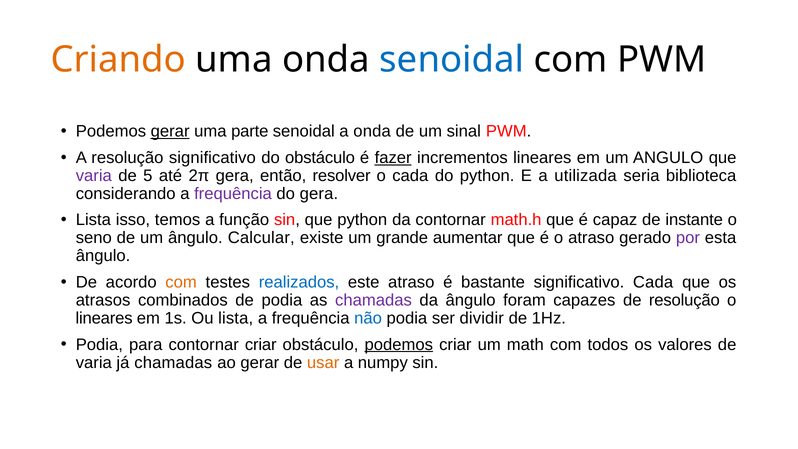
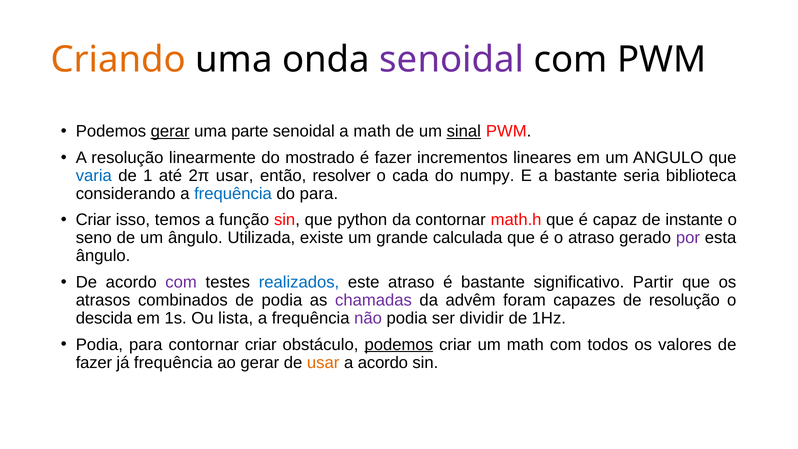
senoidal colour: blue -> purple (452, 60)
a onda: onda -> math (372, 131)
sinal underline: none -> present (464, 131)
resolução significativo: significativo -> linearmente (212, 158)
do obstáculo: obstáculo -> mostrado (320, 158)
fazer underline: present -> none (393, 158)
varia colour: purple -> blue (94, 176)
5: 5 -> 1 (148, 176)
2π gera: gera -> usar (235, 176)
do python: python -> numpy (487, 176)
a utilizada: utilizada -> bastante (586, 176)
frequência colour: purple -> blue (233, 194)
do gera: gera -> para (319, 194)
Lista: Lista -> Criar (93, 220)
Calcular: Calcular -> Utilizada (261, 238)
aumentar: aumentar -> calculada (468, 238)
com colour: orange -> purple (181, 282)
significativo Cada: Cada -> Partir (653, 282)
da ângulo: ângulo -> advêm (471, 300)
lineares: lineares -> descida (104, 318)
não colour: blue -> purple (368, 318)
varia: varia -> fazer (94, 362)
já chamadas: chamadas -> frequência (173, 362)
a numpy: numpy -> acordo (383, 362)
